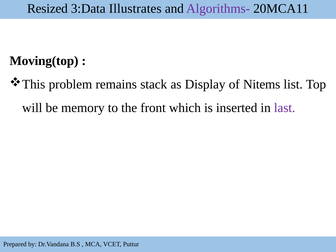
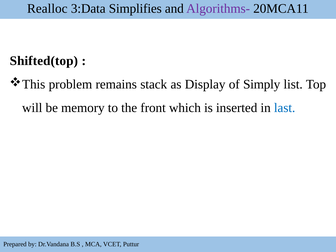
Resized: Resized -> Realloc (47, 9)
Illustrates: Illustrates -> Simplifies (135, 9)
Moving(top: Moving(top -> Shifted(top (44, 61)
Nitems: Nitems -> Simply (262, 84)
last colour: purple -> blue (285, 108)
